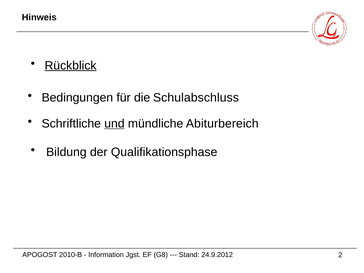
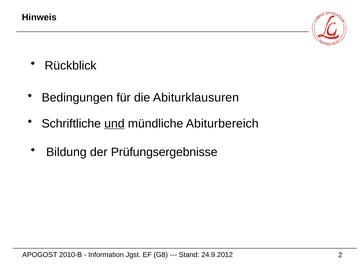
Rückblick underline: present -> none (71, 65)
Schulabschluss: Schulabschluss -> Abiturklausuren (196, 98)
Qualifikationsphase: Qualifikationsphase -> Prüfungsergebnisse (164, 152)
